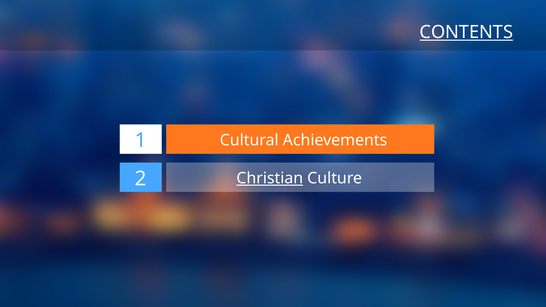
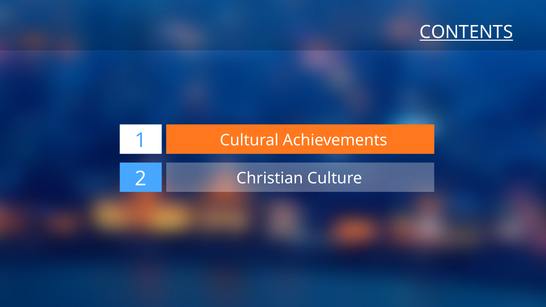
Christian underline: present -> none (270, 178)
